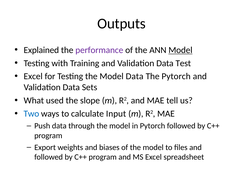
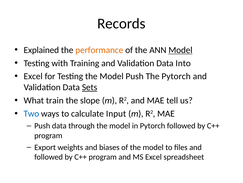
Outputs: Outputs -> Records (121, 24)
performance colour: purple -> orange (99, 50)
Test: Test -> Into (183, 63)
Model Data: Data -> Push (135, 76)
Sets underline: none -> present (90, 87)
used: used -> train (55, 100)
